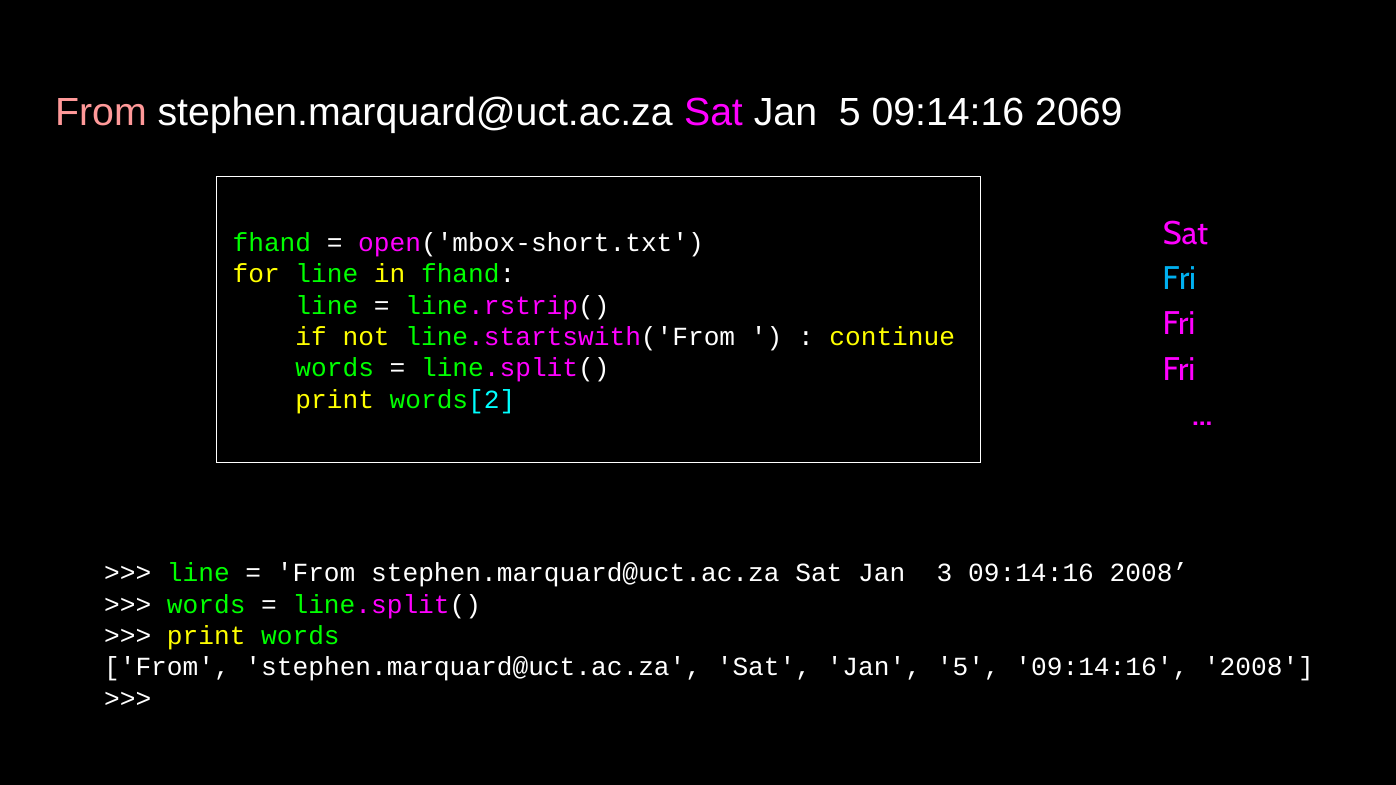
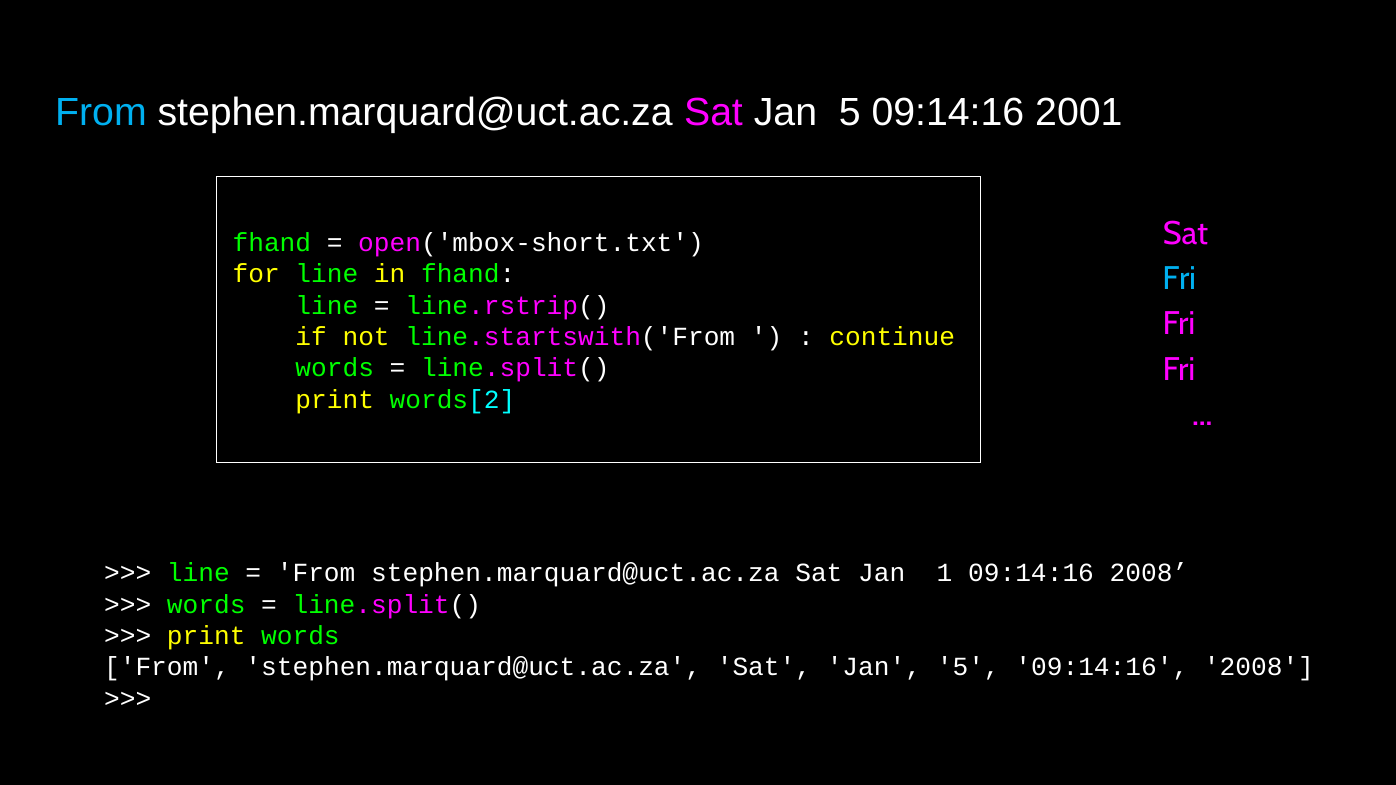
From colour: pink -> light blue (101, 113)
2069: 2069 -> 2001 (1079, 113)
3: 3 -> 1 (945, 573)
